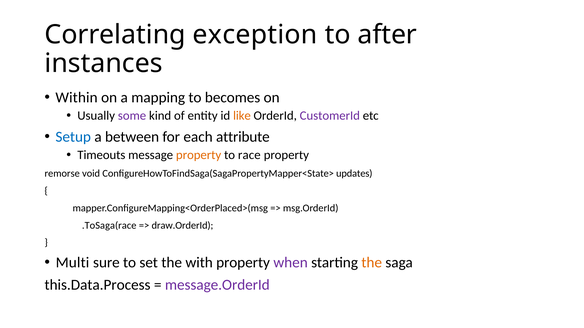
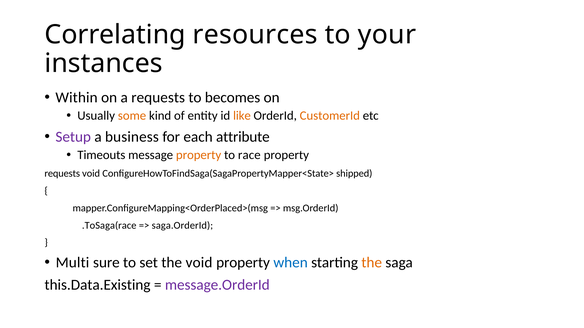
exception: exception -> resources (255, 35)
after: after -> your (387, 35)
a mapping: mapping -> requests (158, 98)
some colour: purple -> orange (132, 116)
CustomerId colour: purple -> orange (330, 116)
Setup colour: blue -> purple (73, 137)
between: between -> business (132, 137)
remorse: remorse -> requests (62, 174)
updates: updates -> shipped (354, 174)
draw.OrderId: draw.OrderId -> saga.OrderId (182, 226)
the with: with -> void (199, 263)
when colour: purple -> blue (291, 263)
this.Data.Process: this.Data.Process -> this.Data.Existing (98, 285)
